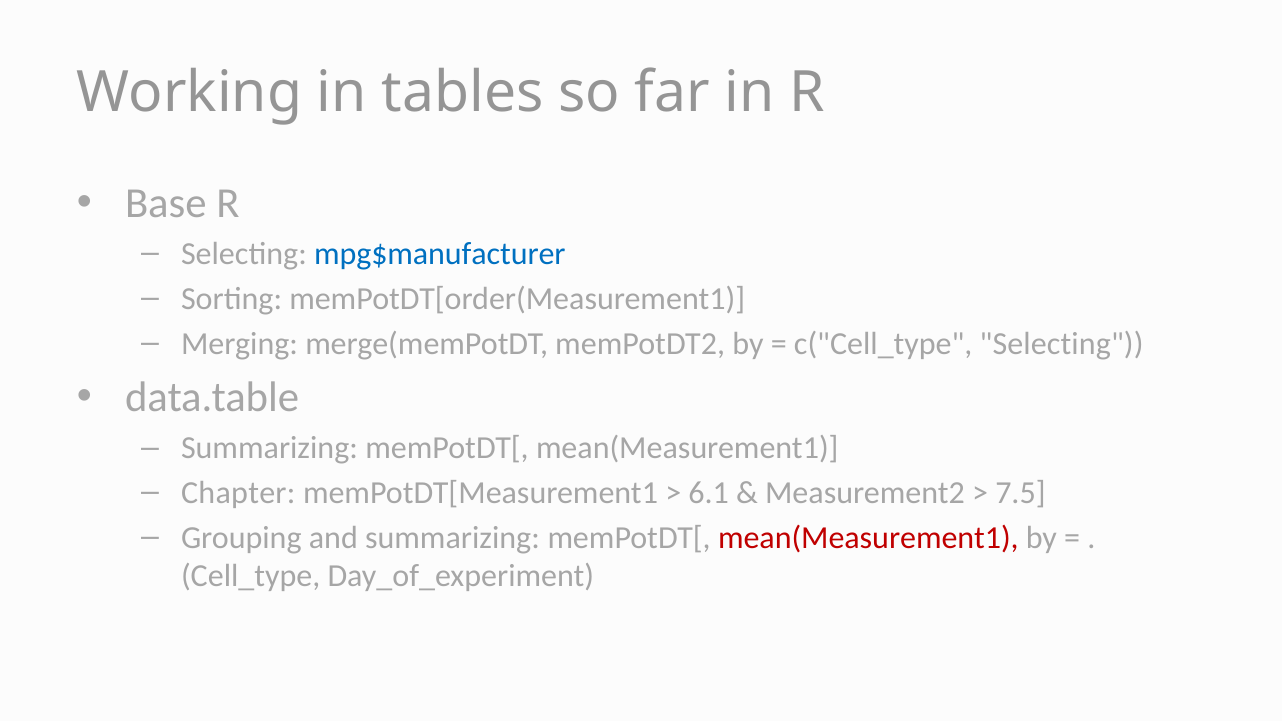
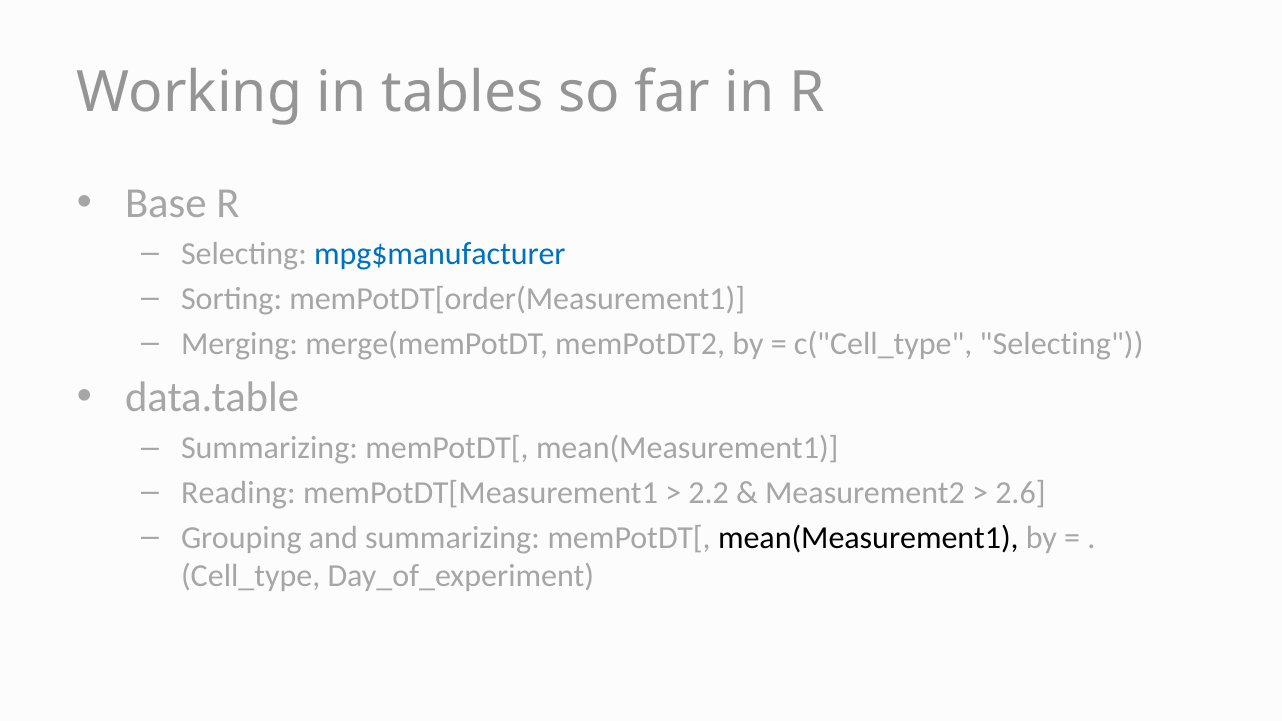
Chapter: Chapter -> Reading (238, 493)
6.1: 6.1 -> 2.2 (709, 493)
7.5: 7.5 -> 2.6 (1020, 493)
mean(Measurement1 colour: red -> black (868, 538)
